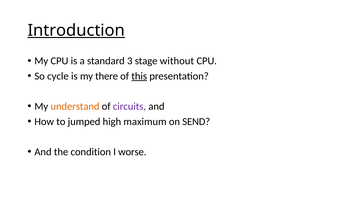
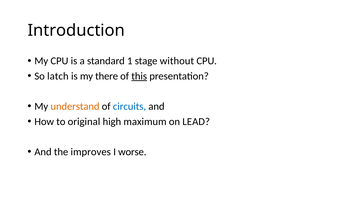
Introduction underline: present -> none (76, 30)
3: 3 -> 1 (130, 61)
cycle: cycle -> latch (58, 76)
circuits colour: purple -> blue (129, 107)
jumped: jumped -> original (84, 122)
SEND: SEND -> LEAD (196, 122)
condition: condition -> improves (91, 152)
